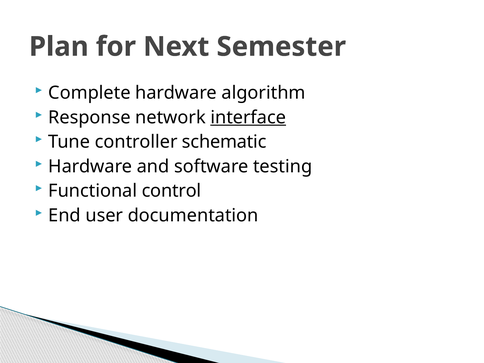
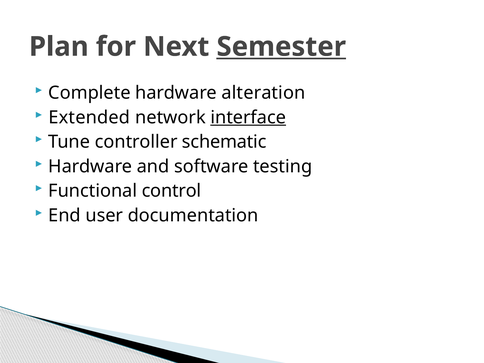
Semester underline: none -> present (281, 47)
algorithm: algorithm -> alteration (264, 93)
Response: Response -> Extended (89, 117)
